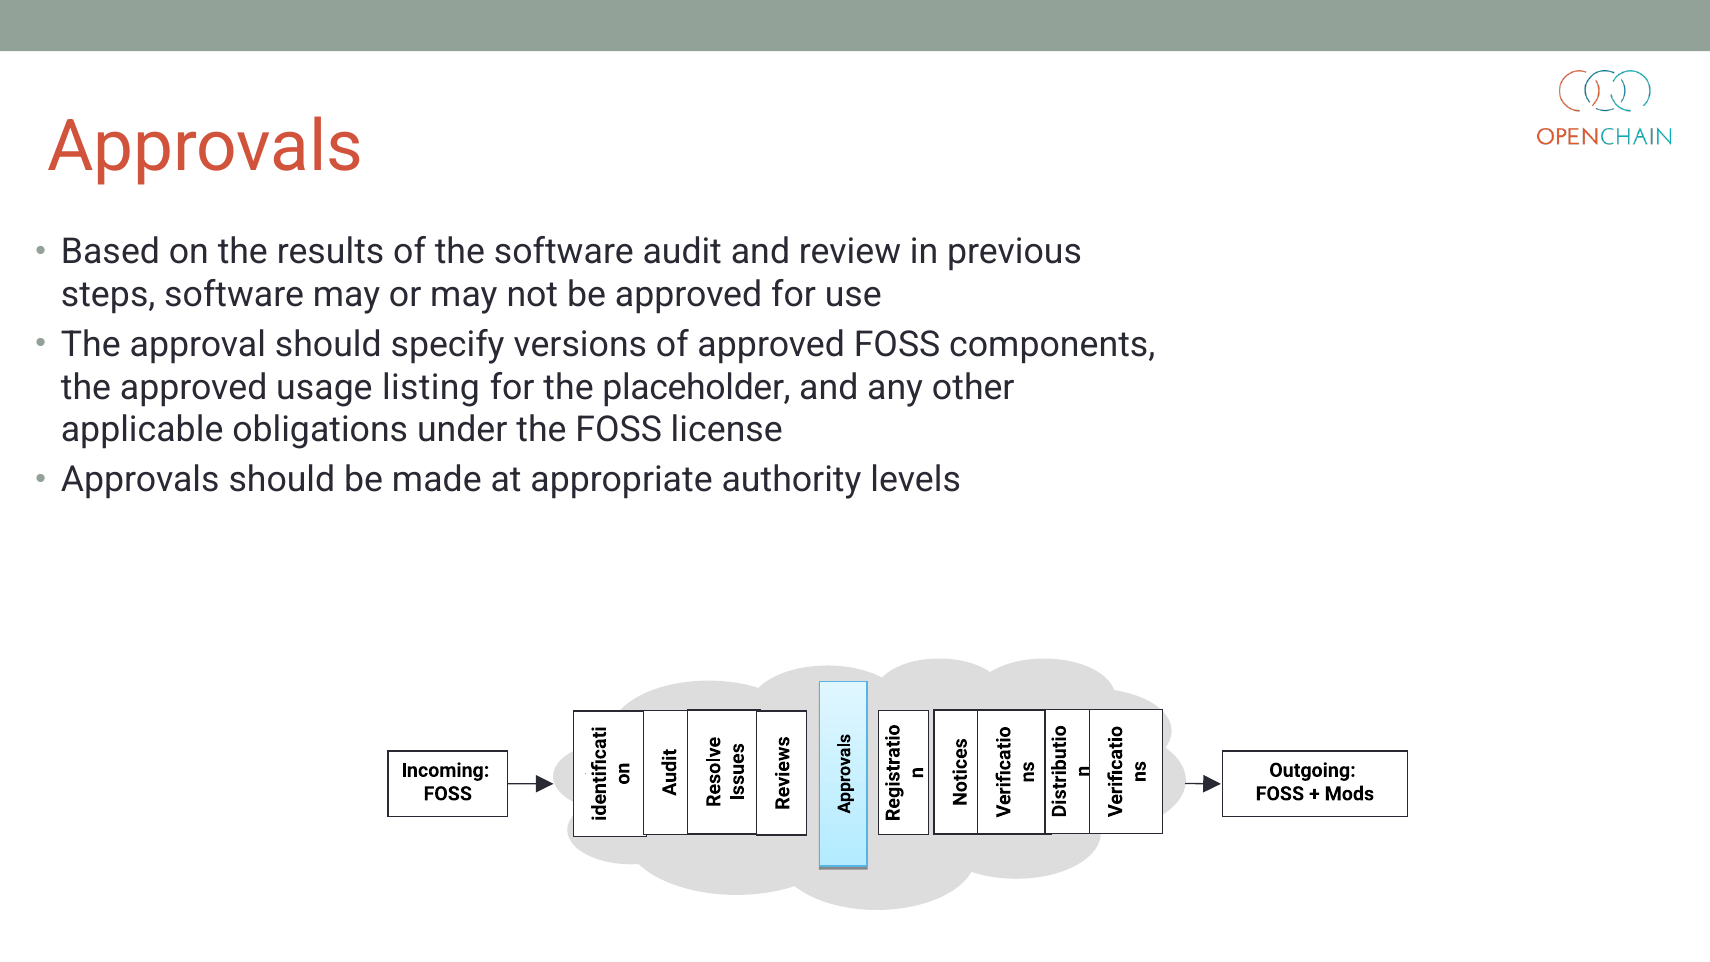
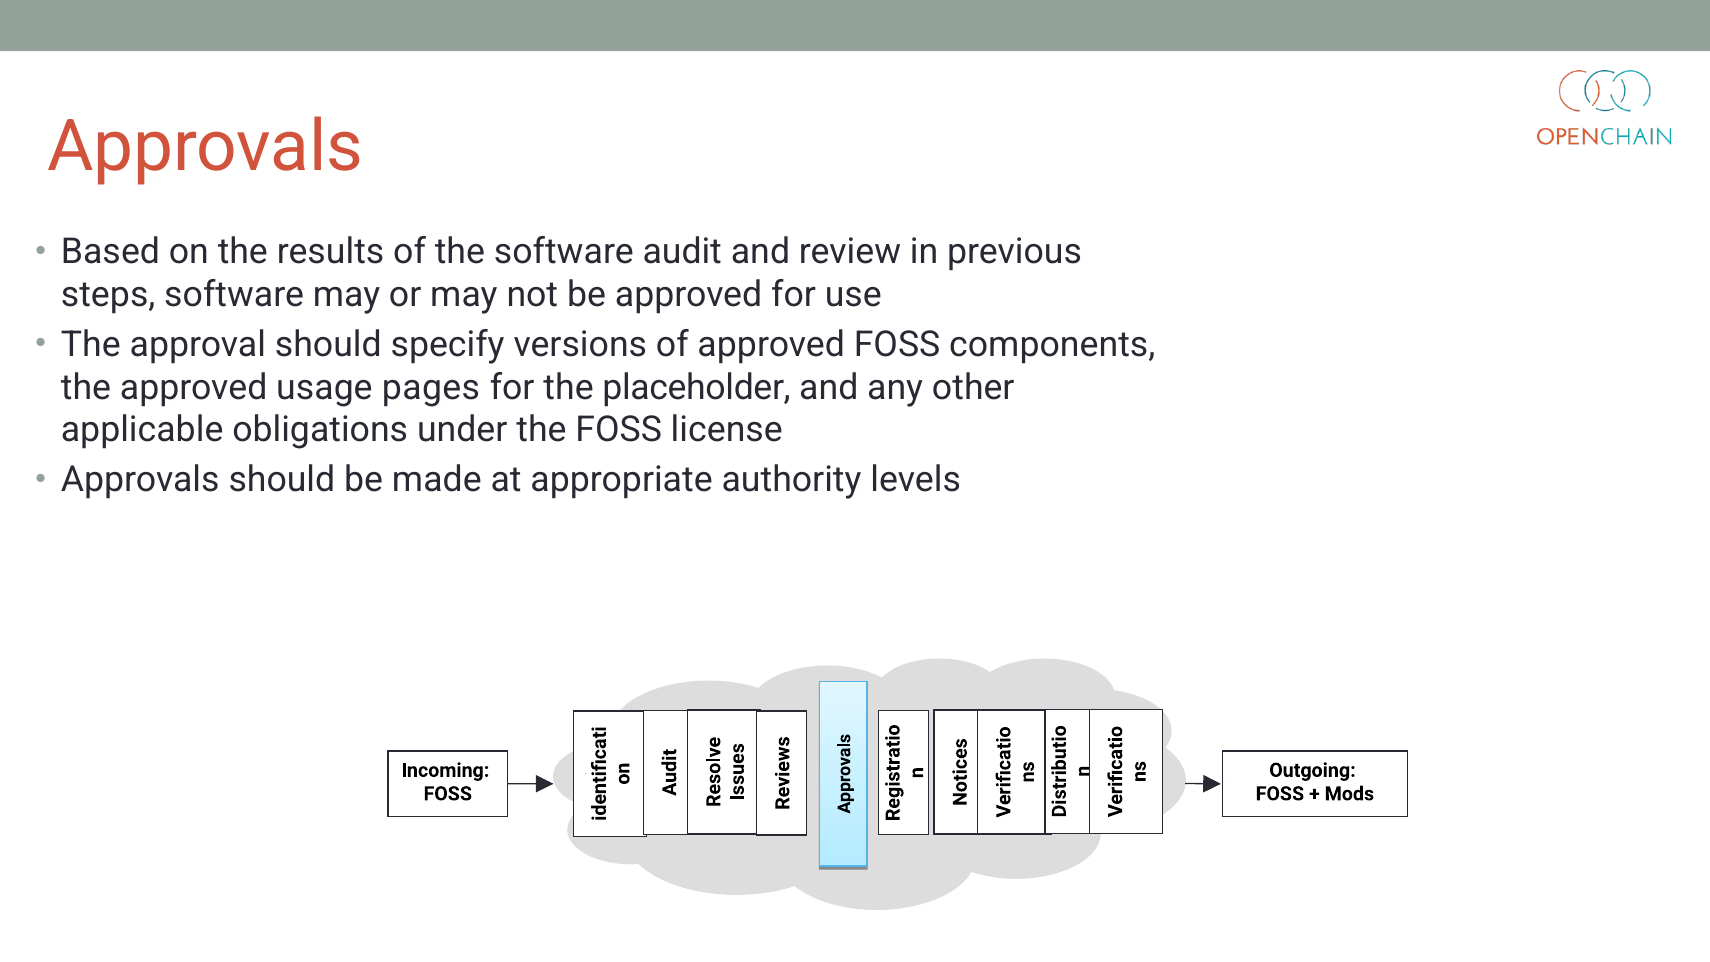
listing: listing -> pages (431, 387)
